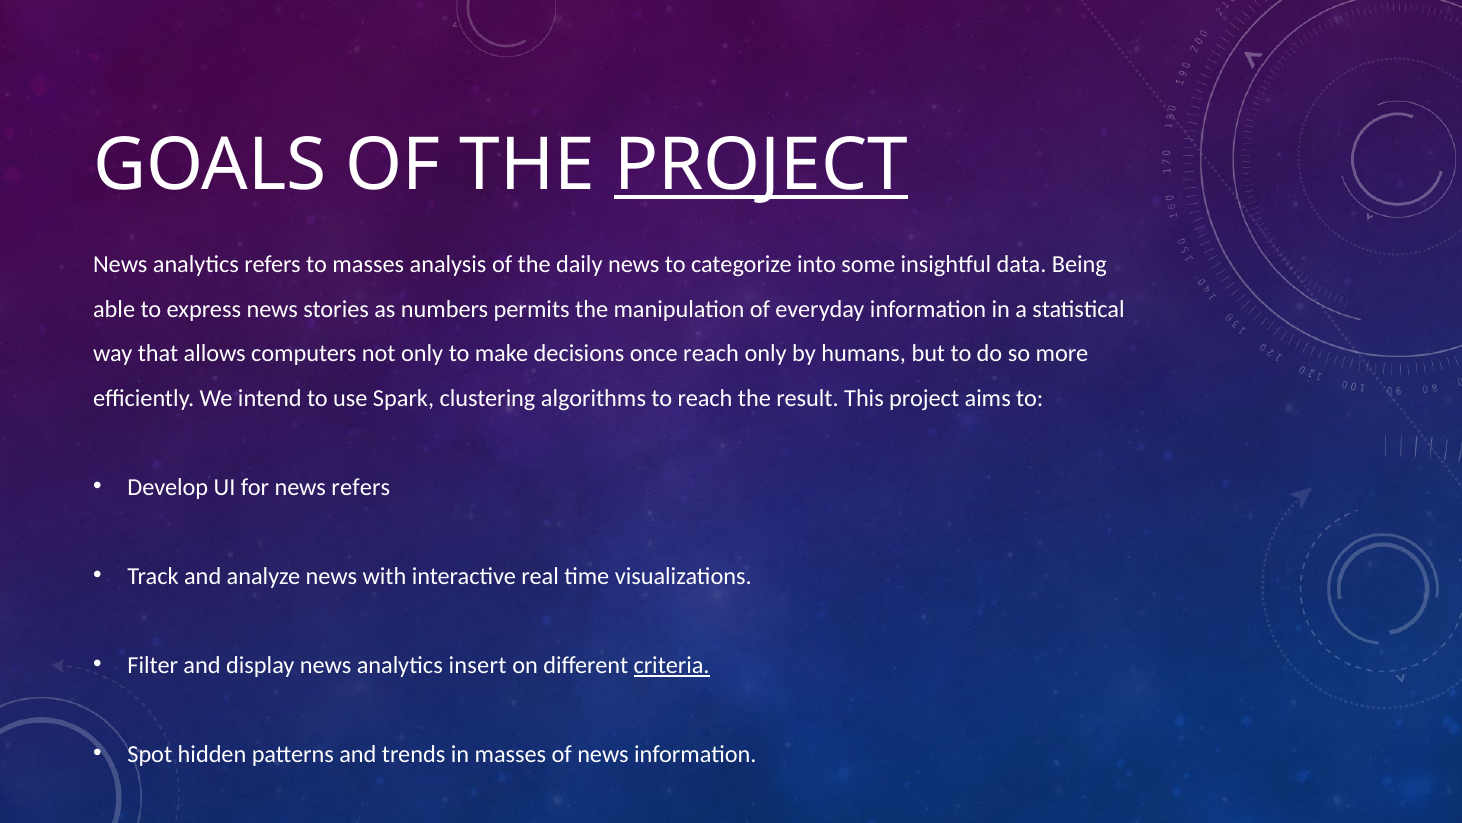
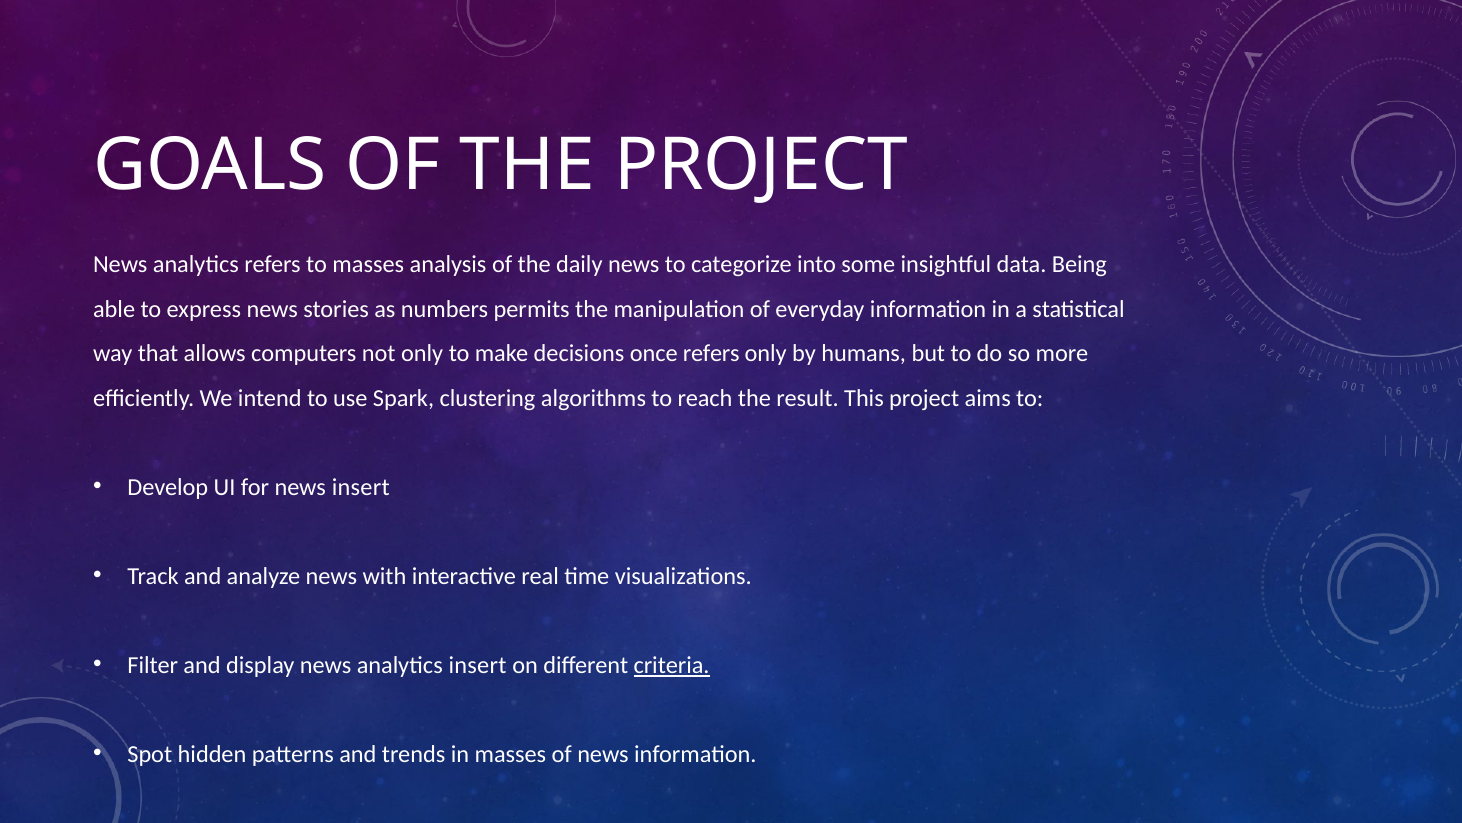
PROJECT underline: present -> none (761, 165)
once reach: reach -> refers (711, 354)
news refers: refers -> insert (361, 487)
